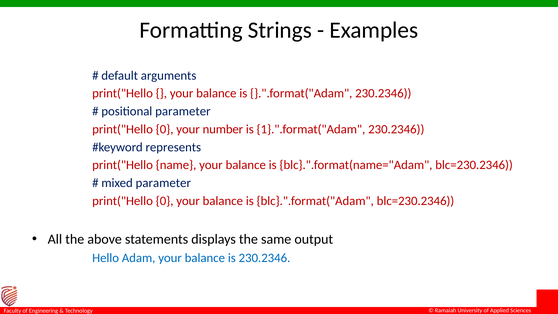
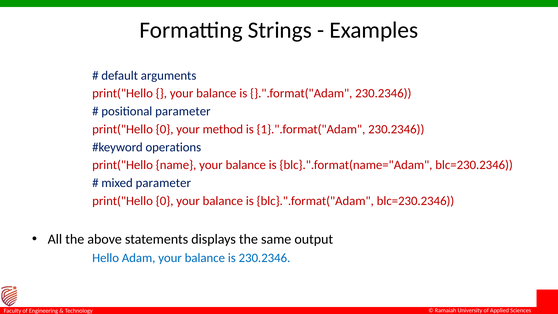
number: number -> method (223, 129)
represents: represents -> operations (173, 147)
